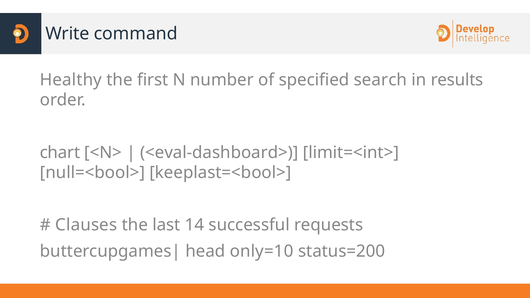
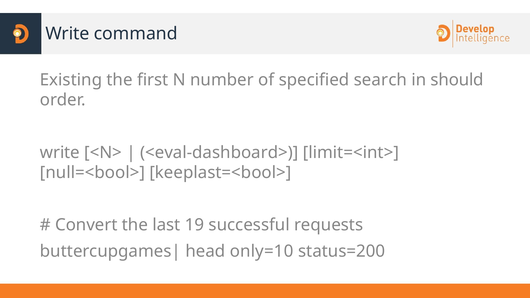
Healthy: Healthy -> Existing (71, 80)
results: results -> should (457, 80)
chart: chart -> write (60, 152)
Clauses: Clauses -> Convert (86, 225)
14: 14 -> 19 (195, 225)
